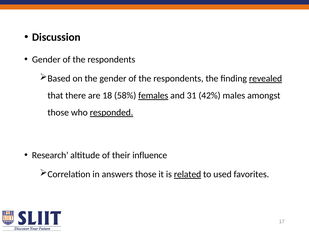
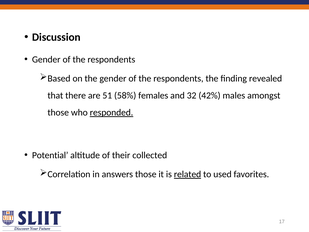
revealed underline: present -> none (266, 78)
18: 18 -> 51 (107, 95)
females underline: present -> none (153, 95)
31: 31 -> 32 (192, 95)
Research: Research -> Potential (50, 155)
influence: influence -> collected (150, 155)
